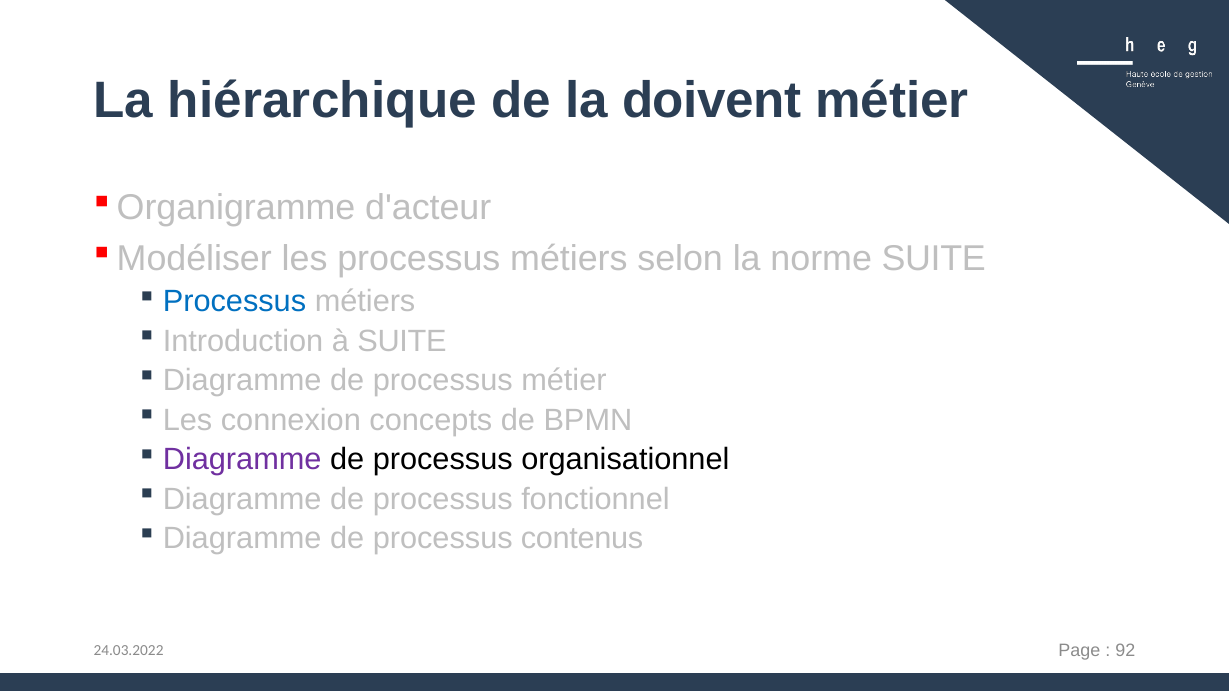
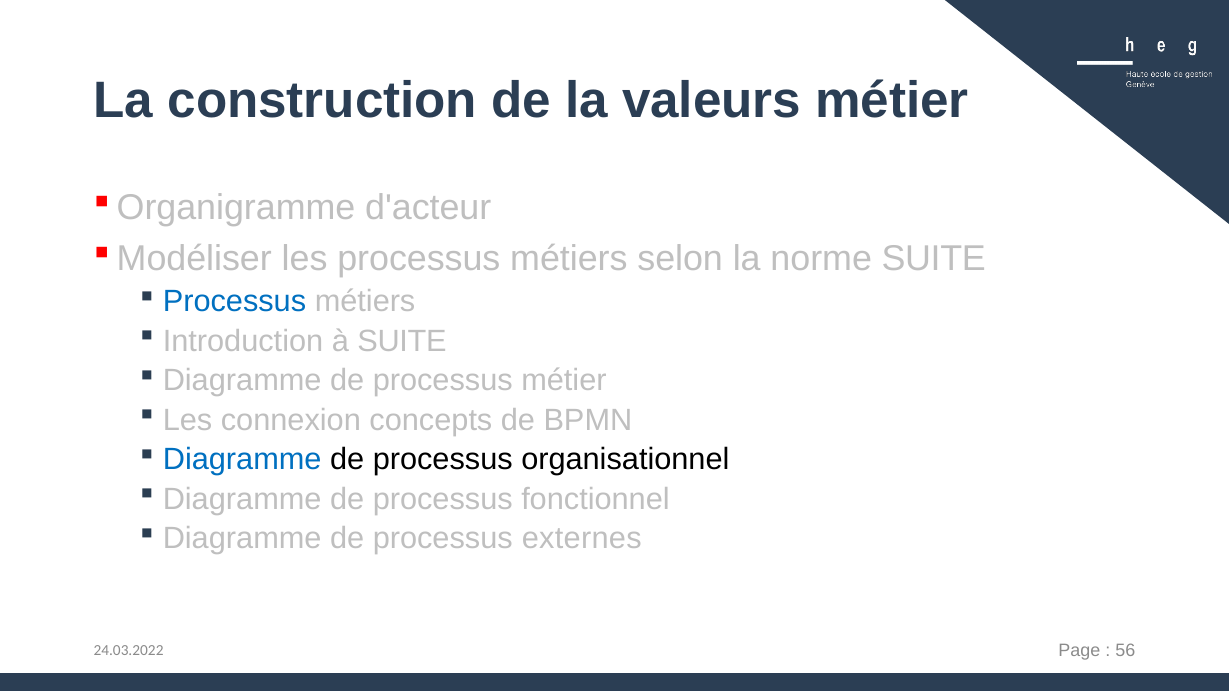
hiérarchique: hiérarchique -> construction (322, 101)
doivent: doivent -> valeurs (712, 101)
Diagramme colour: purple -> blue (242, 460)
contenus: contenus -> externes (582, 539)
92: 92 -> 56 (1125, 651)
